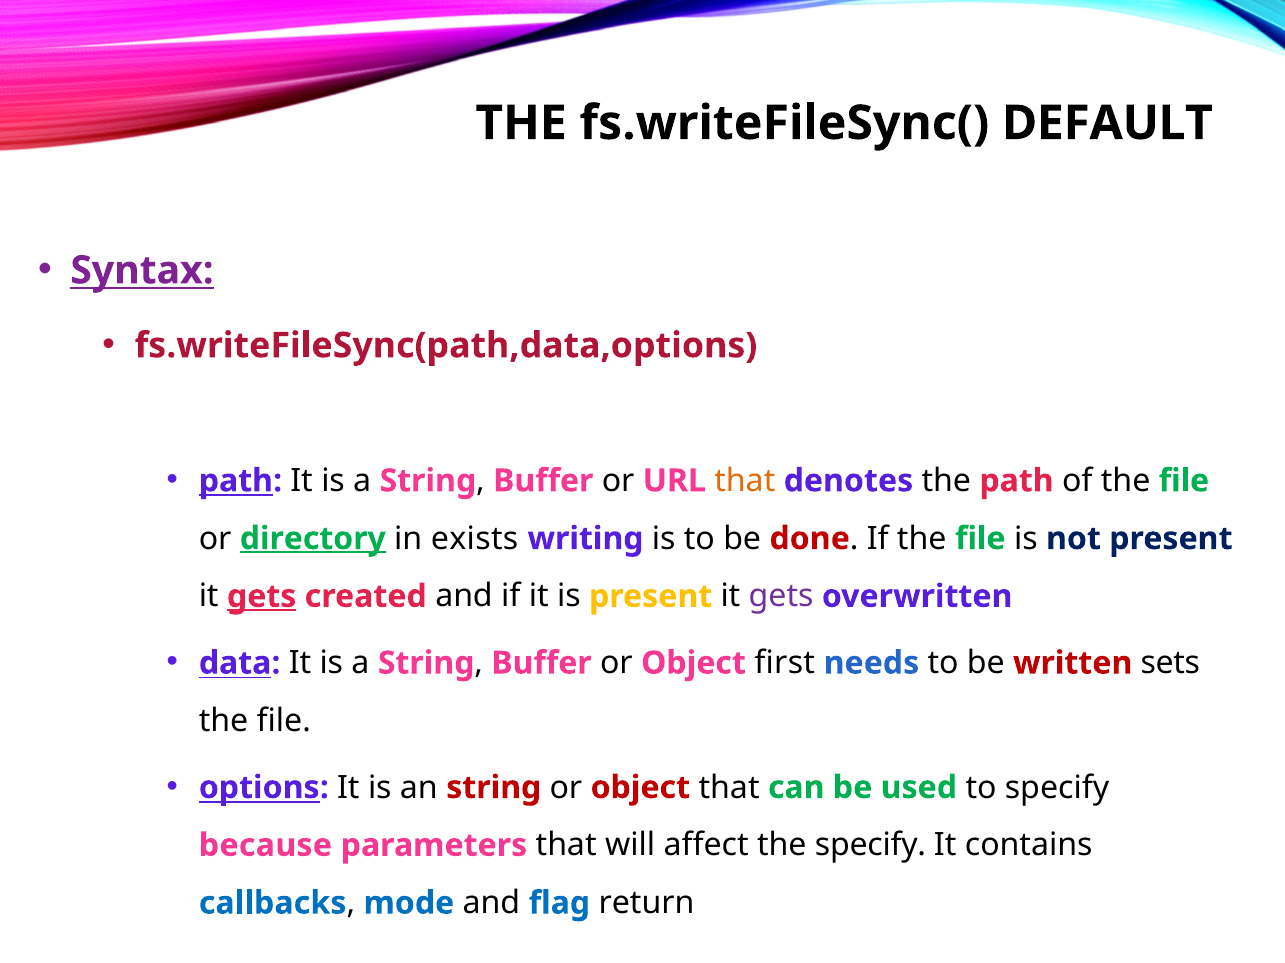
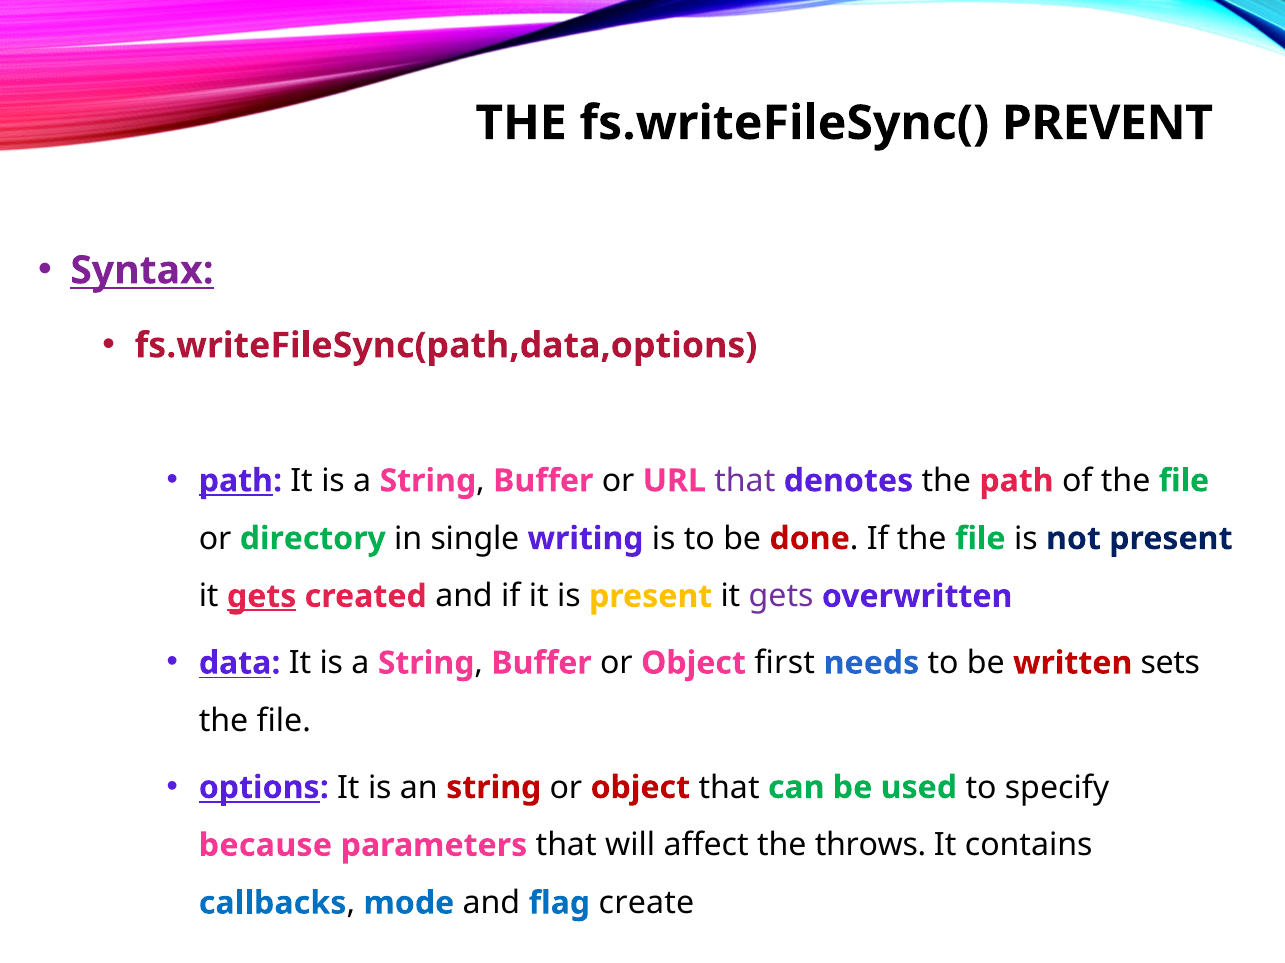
DEFAULT: DEFAULT -> PREVENT (1107, 123)
that colour: orange -> purple (745, 481)
directory underline: present -> none (313, 539)
exists: exists -> single (475, 539)
the specify: specify -> throws (870, 846)
return: return -> create (646, 904)
